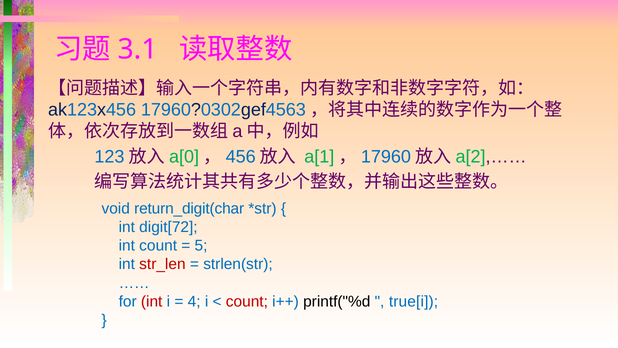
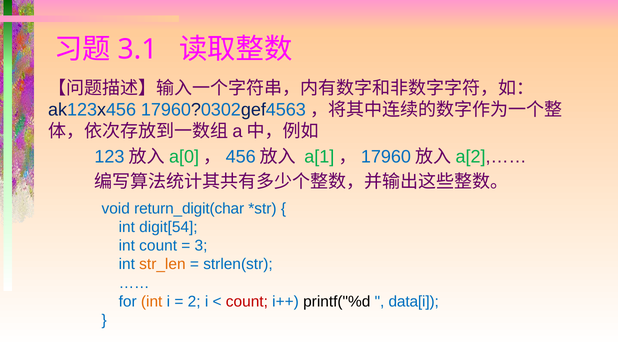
digit[72: digit[72 -> digit[54 (168, 227)
5: 5 -> 3 (201, 246)
str_len colour: red -> orange (162, 264)
int colour: red -> orange (152, 301)
4: 4 -> 2 (194, 301)
true[i: true[i -> data[i (414, 301)
